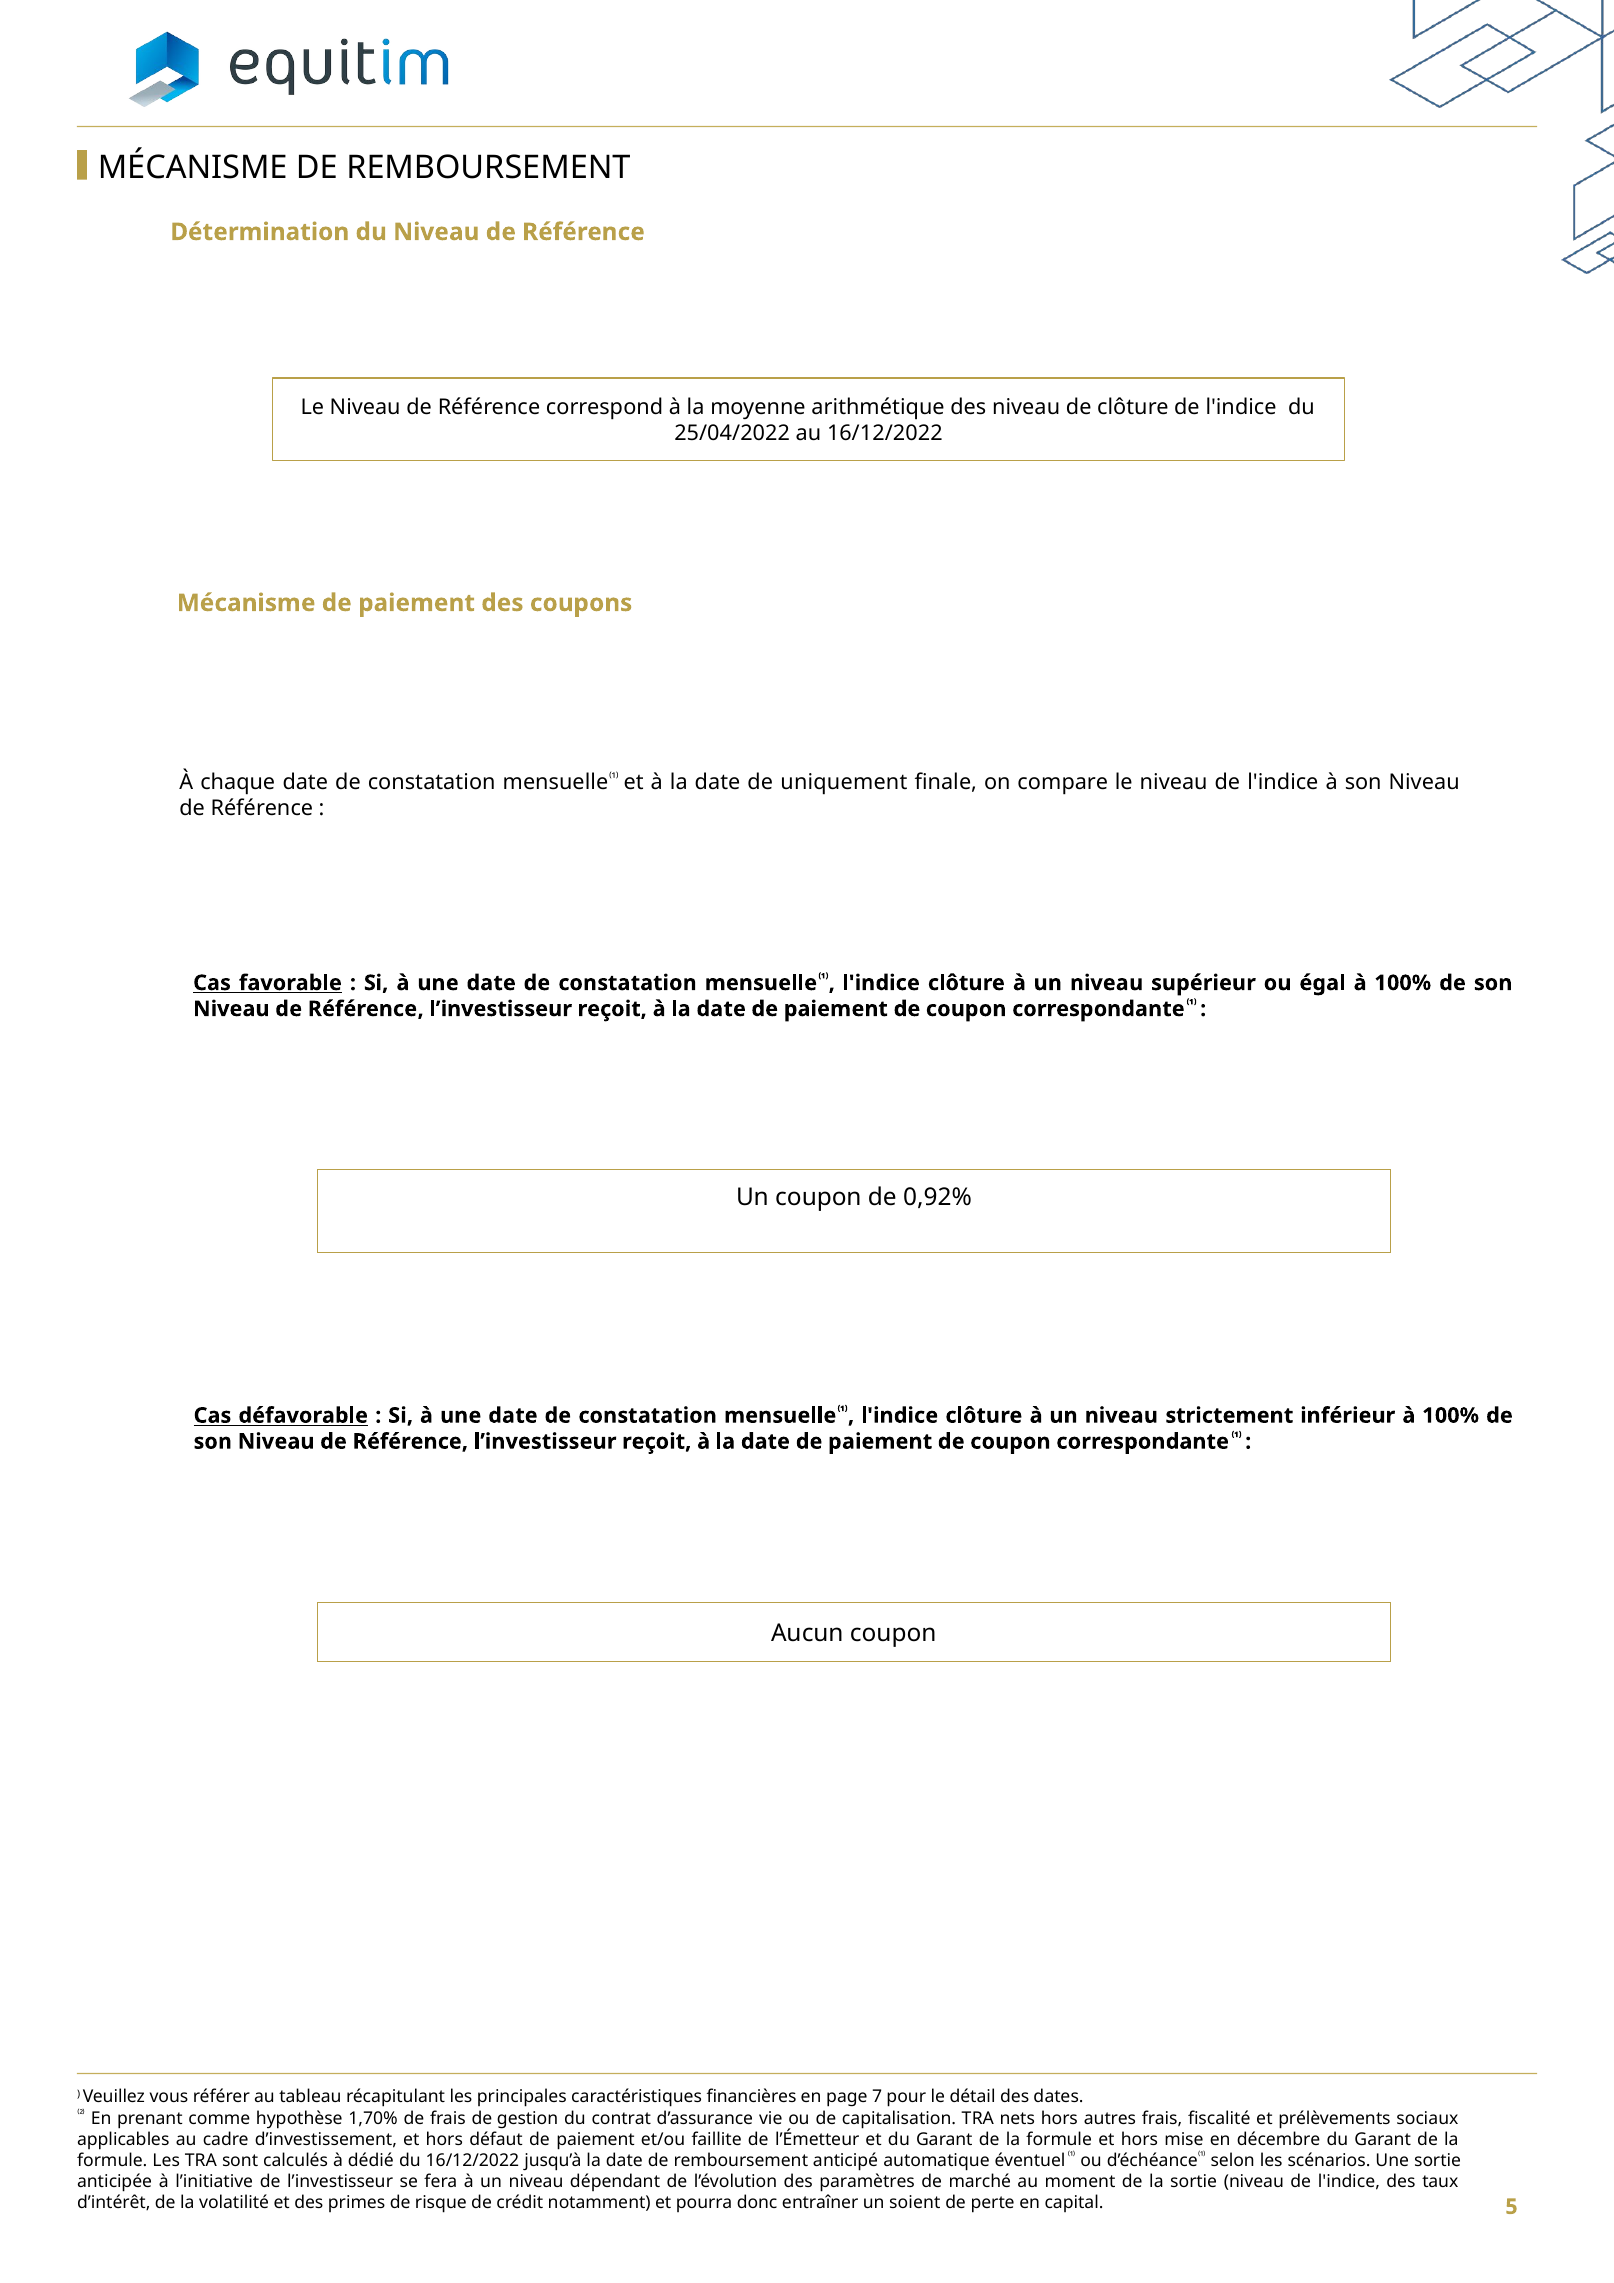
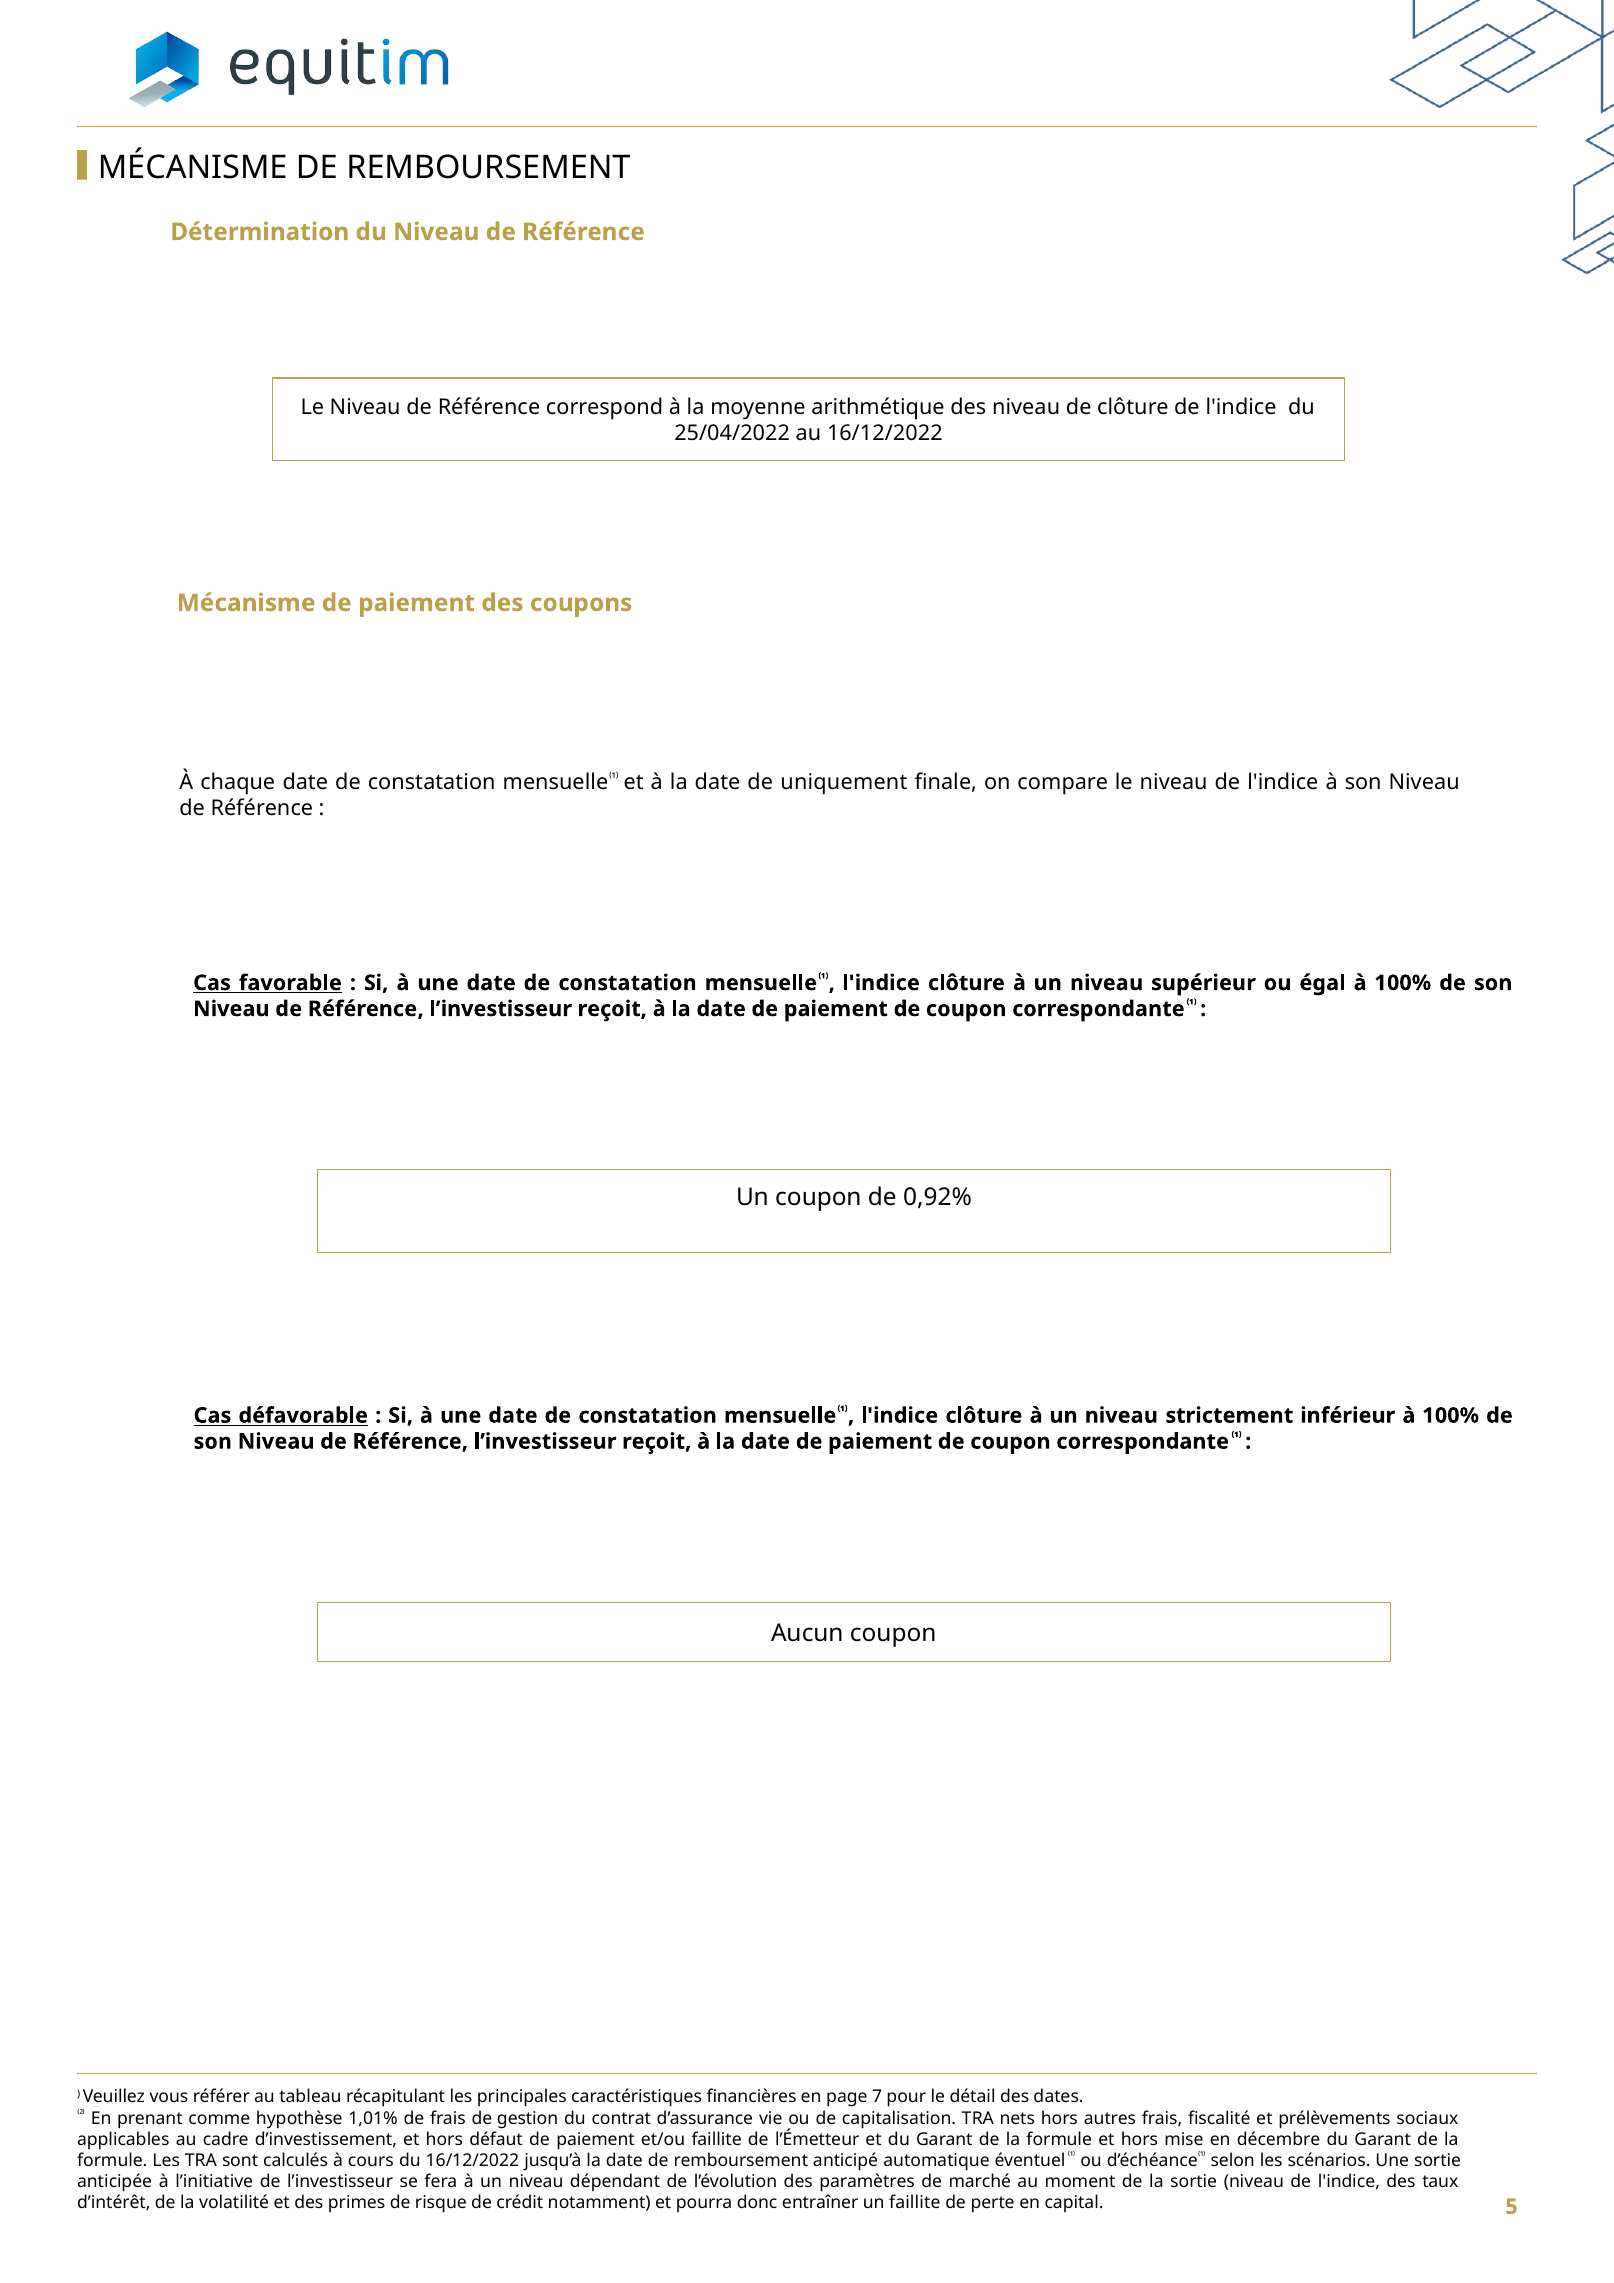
1,70%: 1,70% -> 1,01% (373, 2118)
dédié: dédié -> cours (371, 2160)
un soient: soient -> faillite (915, 2202)
